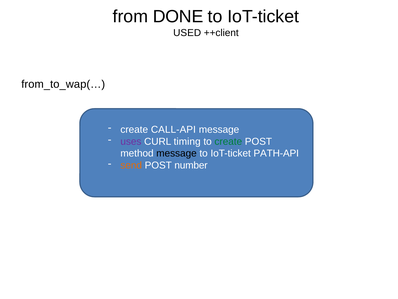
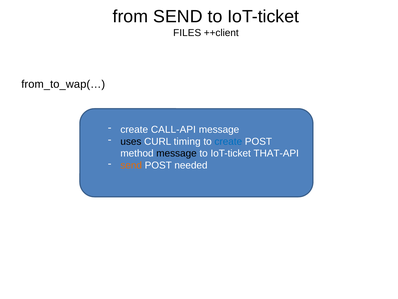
from DONE: DONE -> SEND (178, 17)
USED: USED -> FILES (187, 33)
uses colour: purple -> black (131, 141)
create colour: green -> blue (228, 141)
PATH-API: PATH-API -> THAT-API (276, 153)
number: number -> needed (191, 165)
